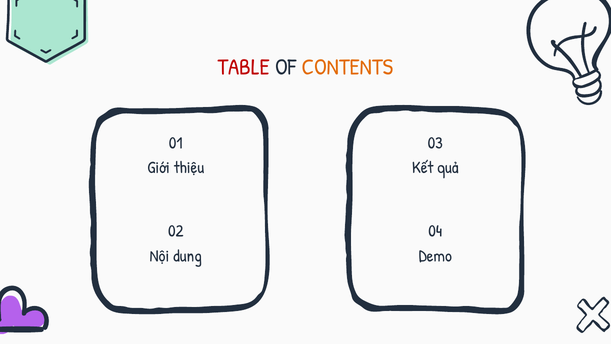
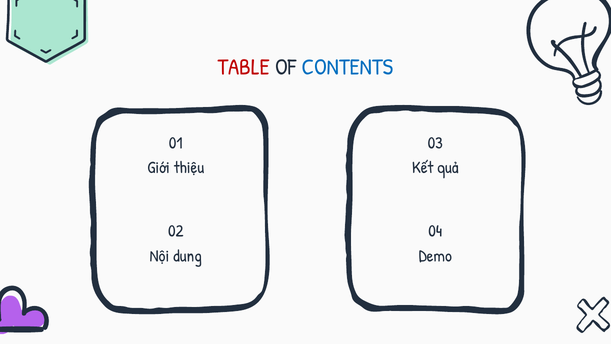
CONTENTS colour: orange -> blue (347, 67)
